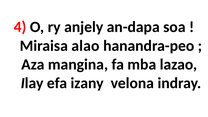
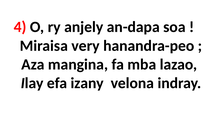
alao: alao -> very (86, 46)
